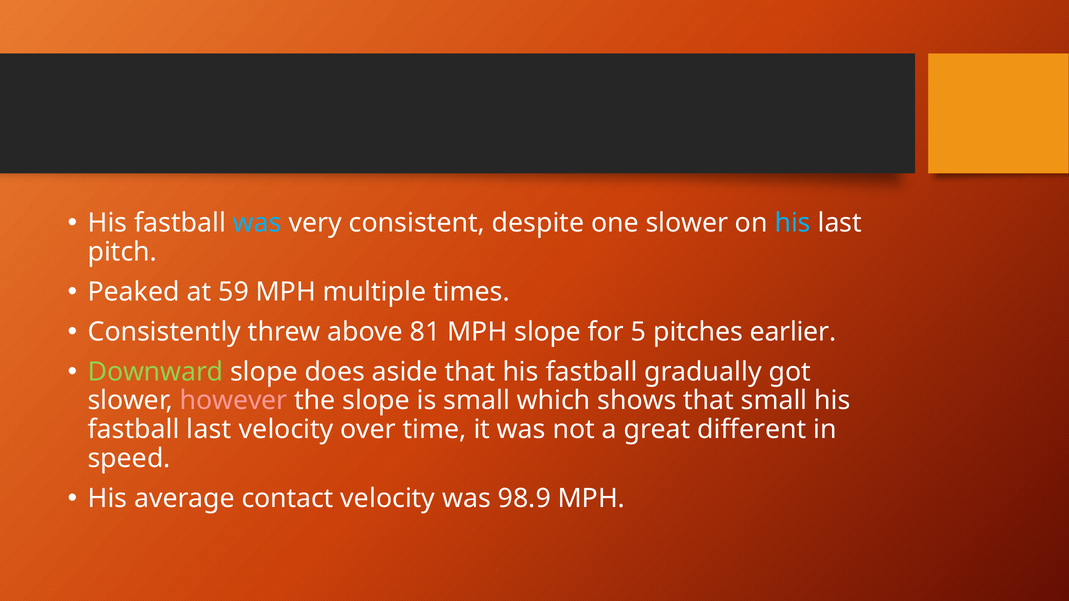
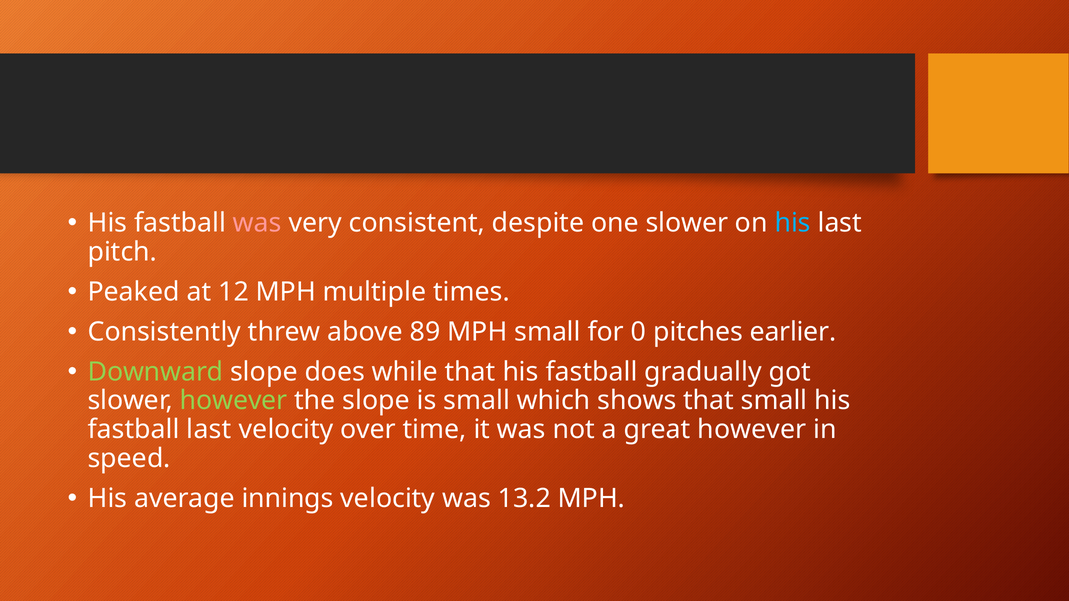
was colour: light blue -> pink (257, 223)
59: 59 -> 12 (234, 292)
81: 81 -> 89 (425, 332)
MPH slope: slope -> small (548, 332)
5: 5 -> 0 (638, 332)
aside: aside -> while (405, 372)
however colour: pink -> light green (234, 401)
great different: different -> however (752, 430)
contact: contact -> innings (288, 499)
98.9: 98.9 -> 13.2 (524, 499)
